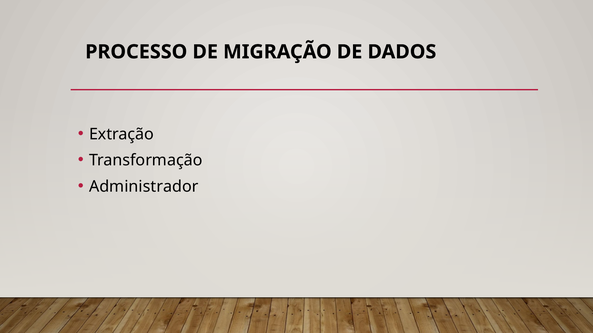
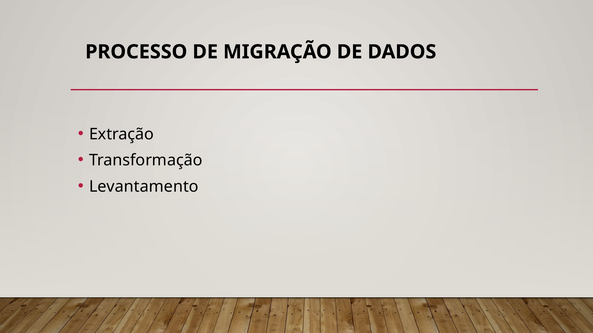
Administrador: Administrador -> Levantamento (144, 187)
